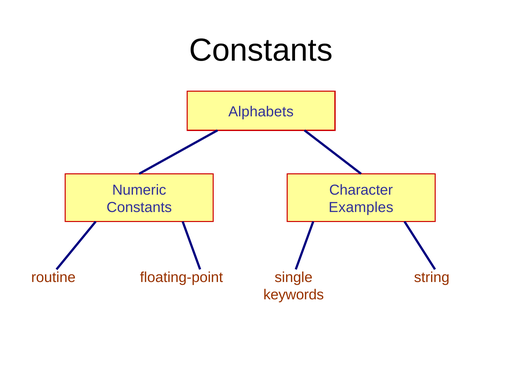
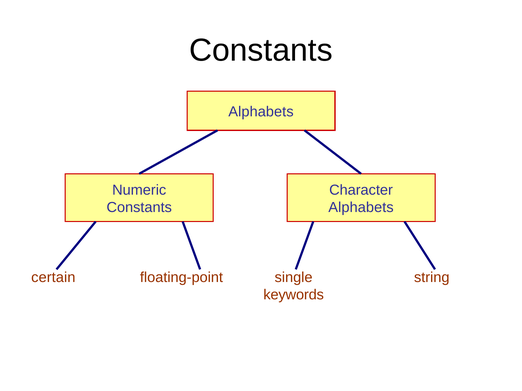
Examples: Examples -> Alphabets (361, 208)
routine: routine -> certain (53, 278)
